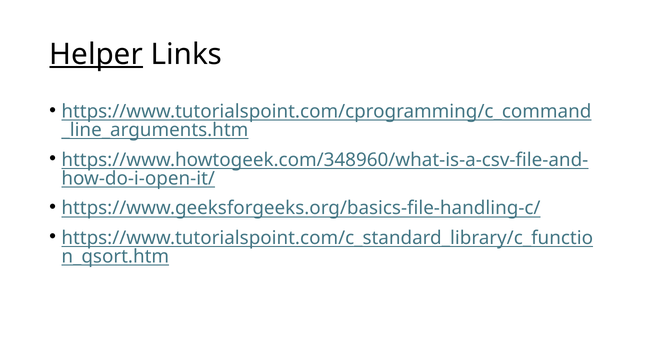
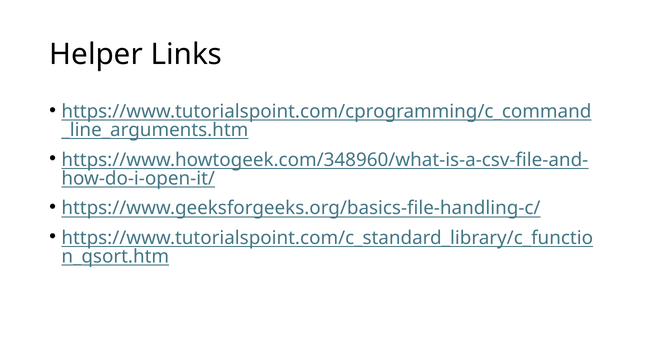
Helper underline: present -> none (96, 54)
